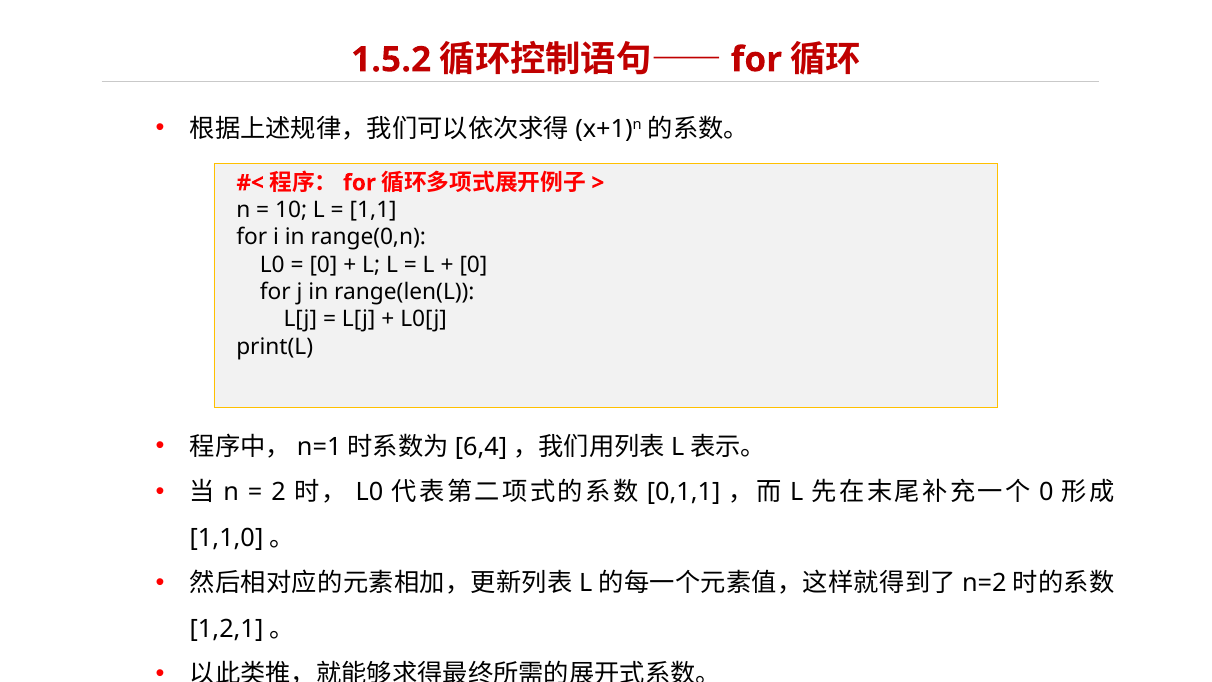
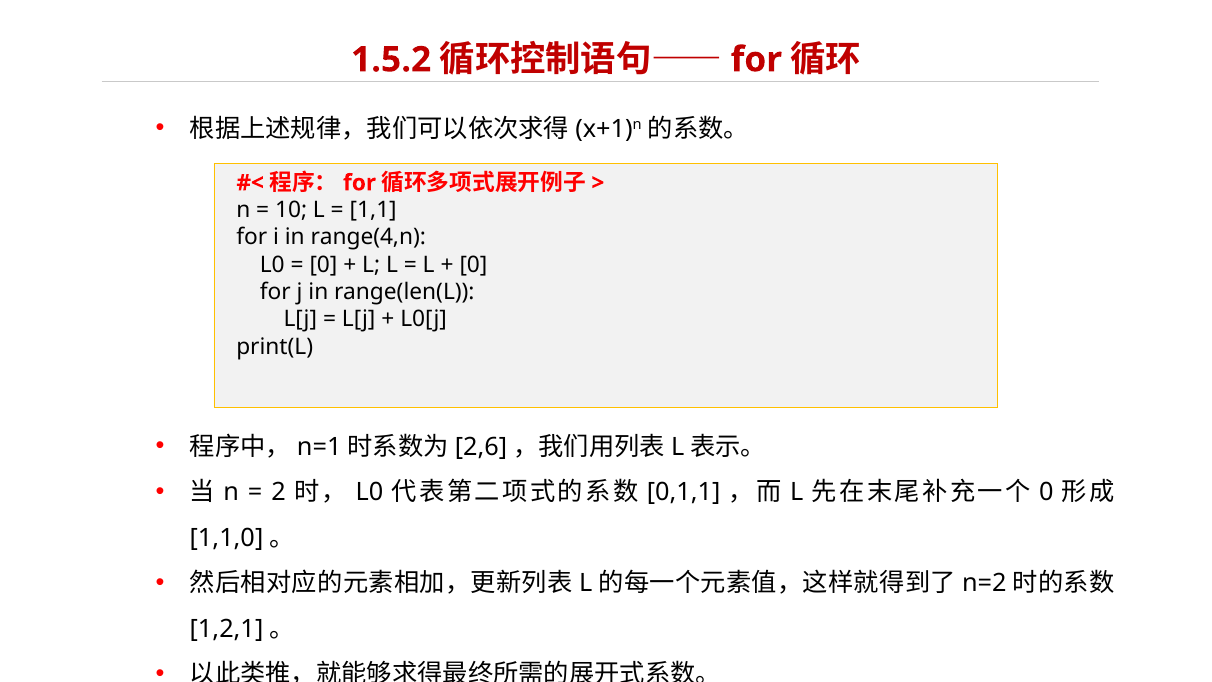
range(0,n: range(0,n -> range(4,n (368, 237)
6,4: 6,4 -> 2,6 (481, 447)
